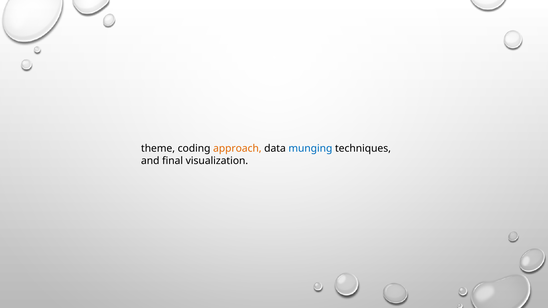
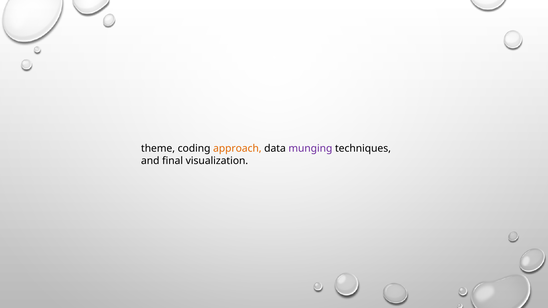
munging colour: blue -> purple (310, 148)
